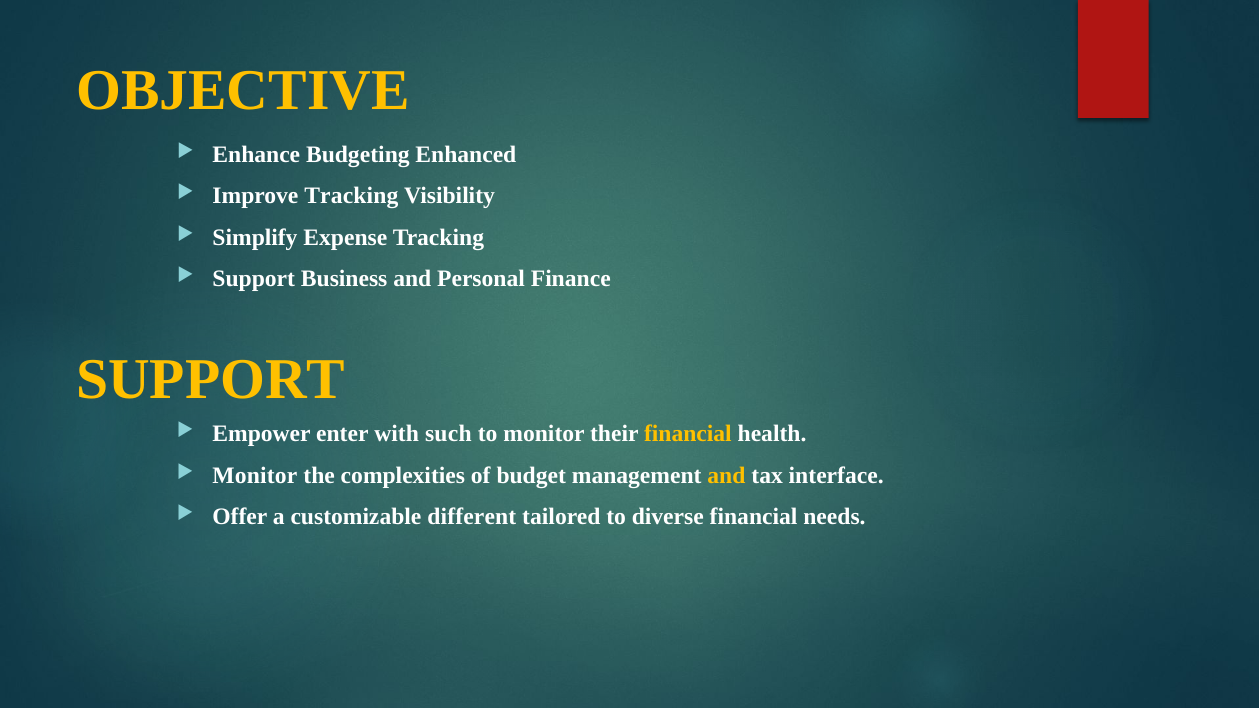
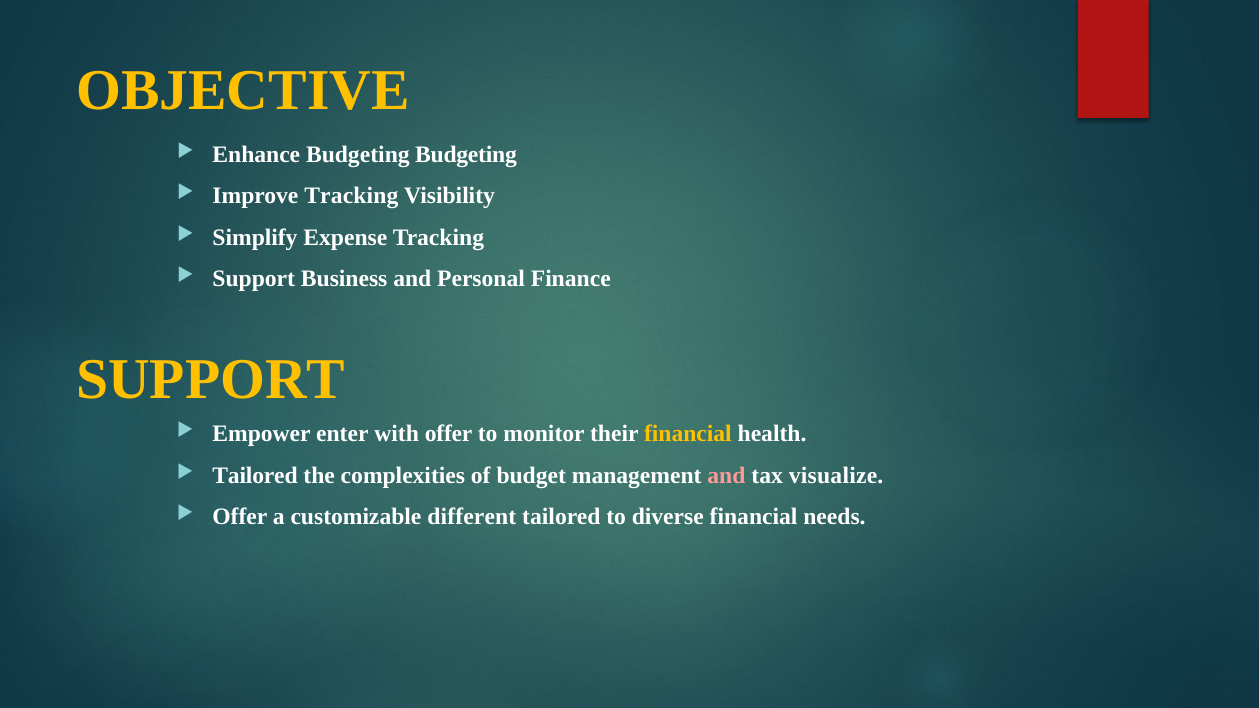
Budgeting Enhanced: Enhanced -> Budgeting (466, 154)
with such: such -> offer (449, 434)
Monitor: Monitor -> Tailored (255, 475)
and colour: yellow -> pink (726, 475)
interface: interface -> visualize (836, 475)
